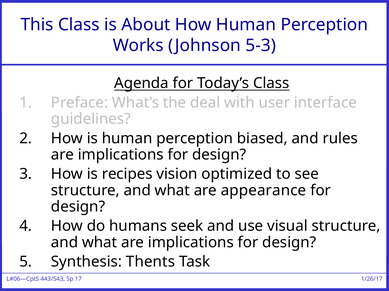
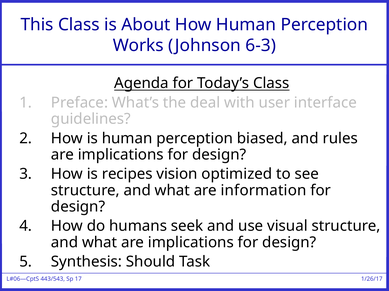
5-3: 5-3 -> 6-3 (261, 46)
appearance: appearance -> information (264, 191)
Thents: Thents -> Should (151, 262)
